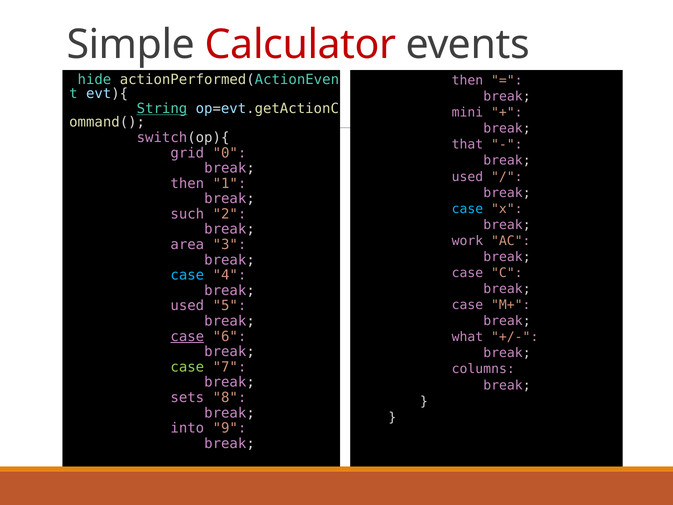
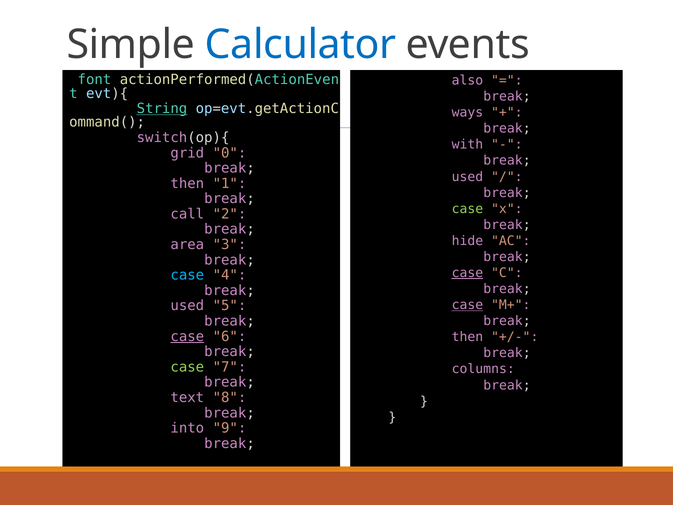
Calculator colour: red -> blue (301, 44)
hide: hide -> font (94, 80)
then: then -> also (467, 80)
mini: mini -> ways (467, 113)
that: that -> with (467, 145)
case colour: light blue -> light green (467, 209)
such: such -> call (187, 214)
work: work -> hide (467, 241)
case underline: none -> present (467, 273)
case underline: none -> present (467, 305)
what: what -> then (467, 337)
sets: sets -> text (187, 397)
